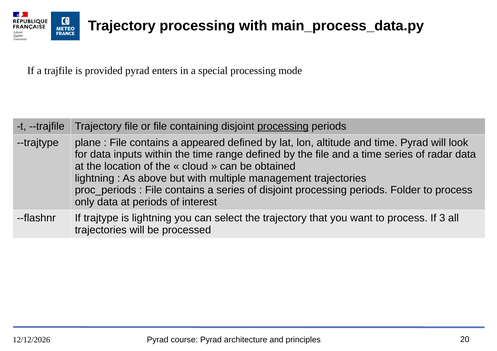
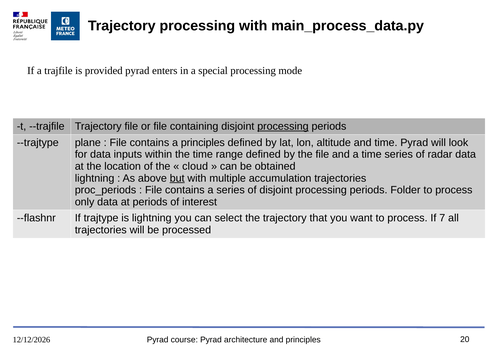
a appeared: appeared -> principles (203, 143)
but underline: none -> present (177, 178)
management: management -> accumulation (280, 178)
3: 3 -> 7 (442, 218)
